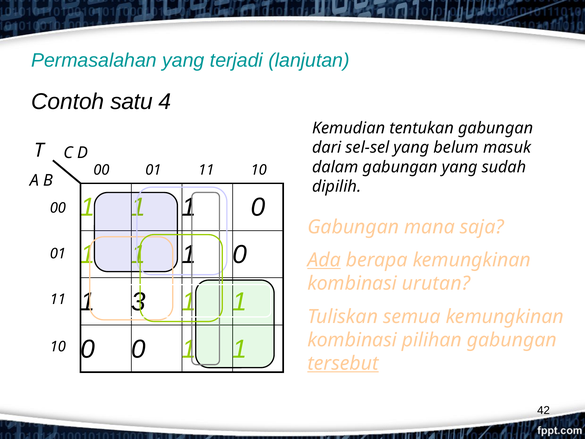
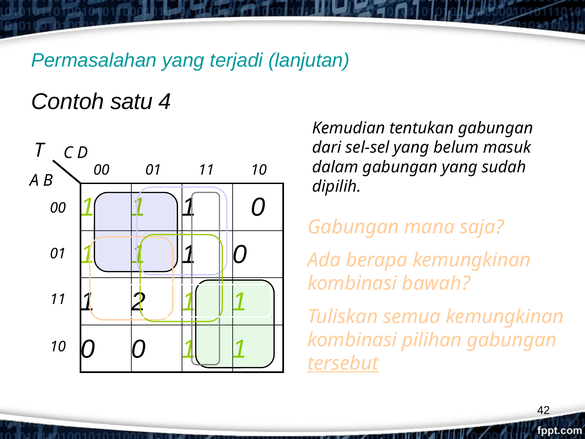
Ada underline: present -> none (324, 260)
urutan: urutan -> bawah (436, 283)
3: 3 -> 2 (138, 302)
